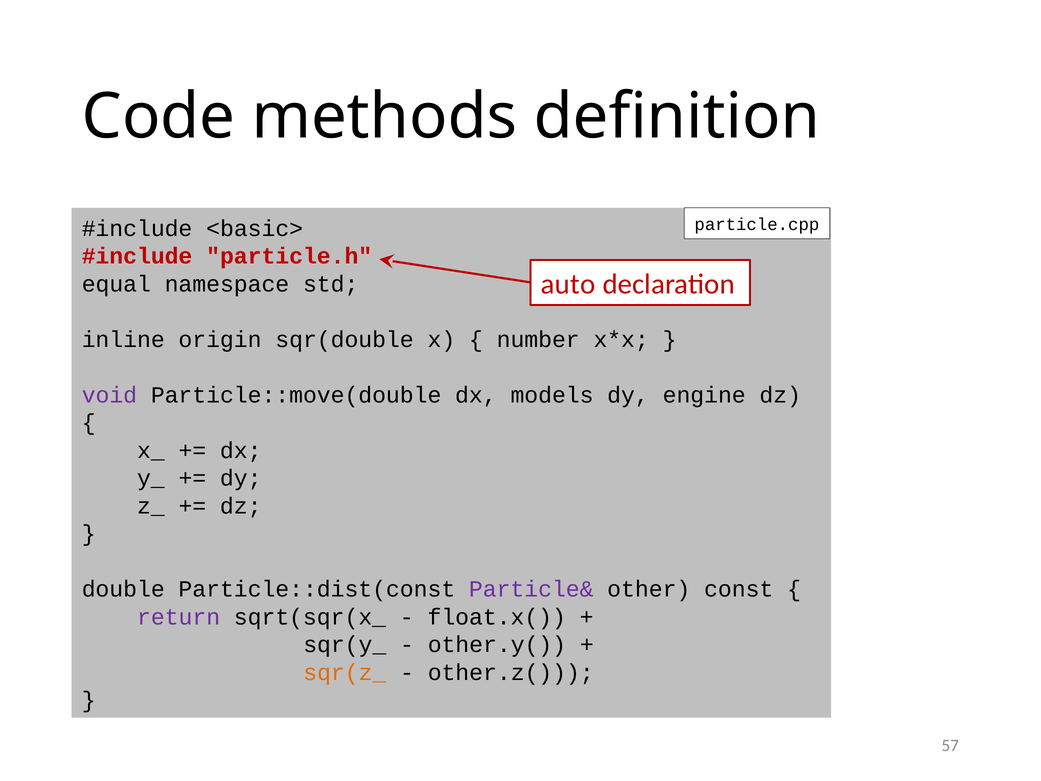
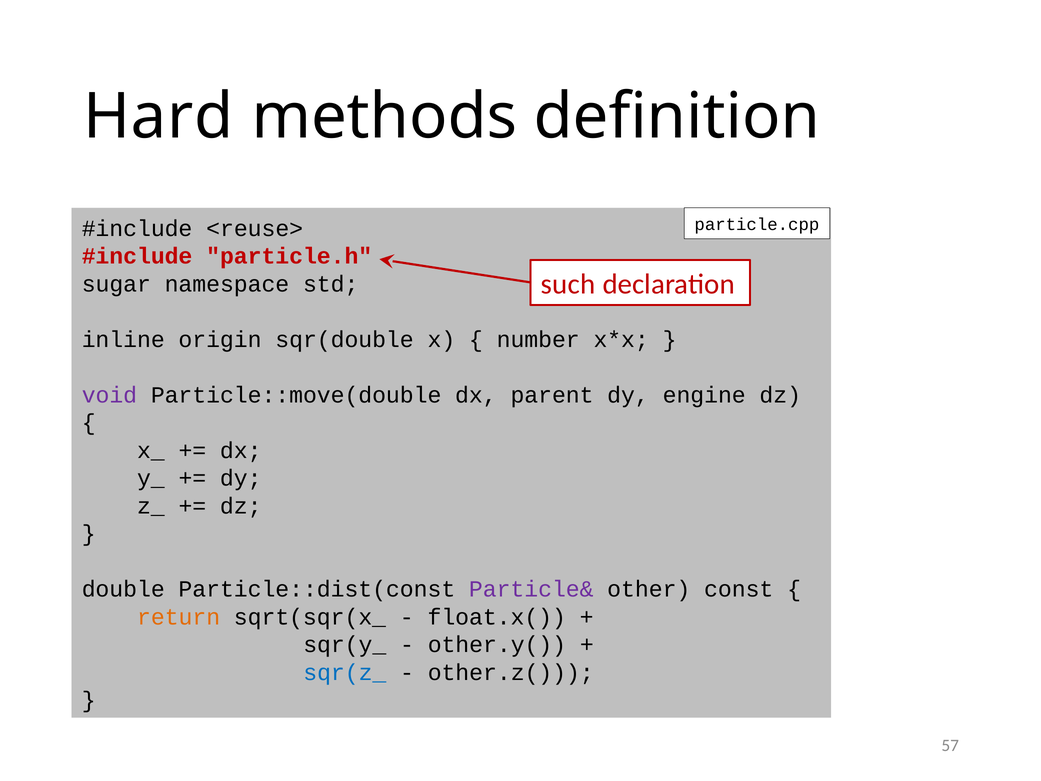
Code: Code -> Hard (158, 117)
<basic>: <basic> -> <reuse> (255, 228)
auto: auto -> such (568, 284)
equal: equal -> sugar (116, 284)
models: models -> parent (552, 395)
return colour: purple -> orange (179, 617)
sqr(z_ colour: orange -> blue (345, 672)
